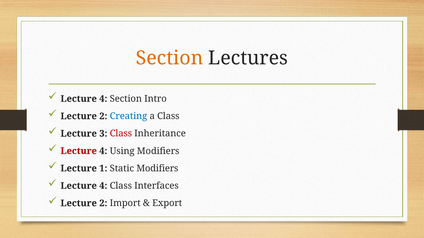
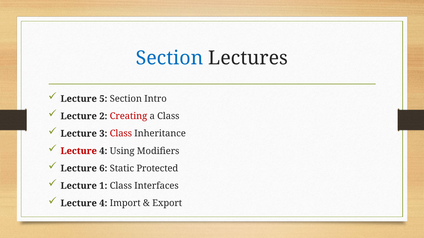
Section colour: orange -> blue (170, 58)
4: 4 -> 5 (103, 99)
Creating colour: blue -> red (129, 116)
1: 1 -> 6 (103, 169)
Static Modifiers: Modifiers -> Protected (157, 169)
4: 4 -> 1 (103, 186)
2: 2 -> 4 (103, 204)
